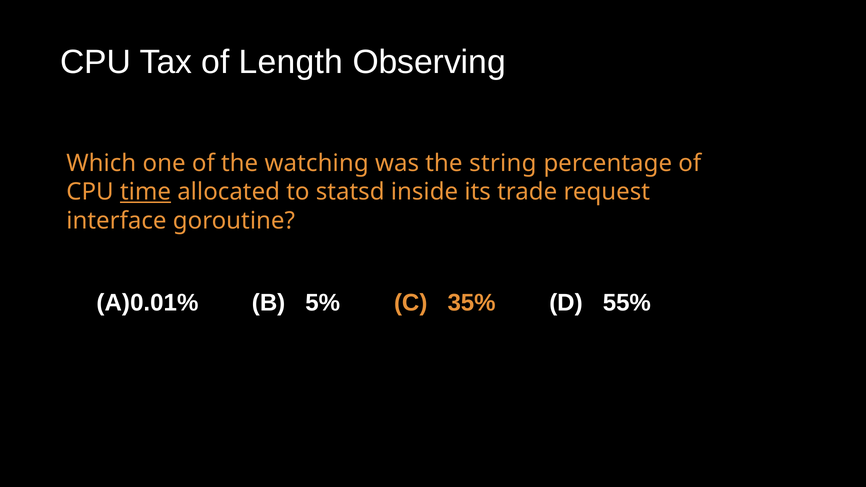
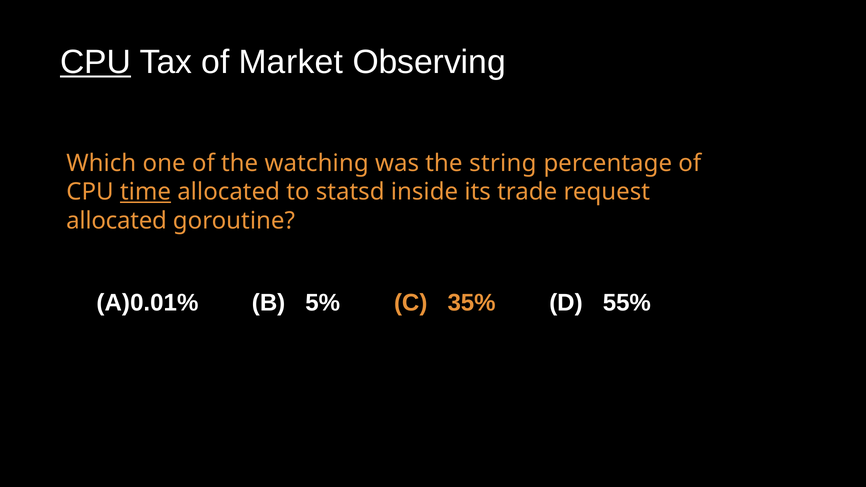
CPU underline: none -> present (96, 62)
Length: Length -> Market (291, 62)
interface: interface -> allocated (117, 221)
